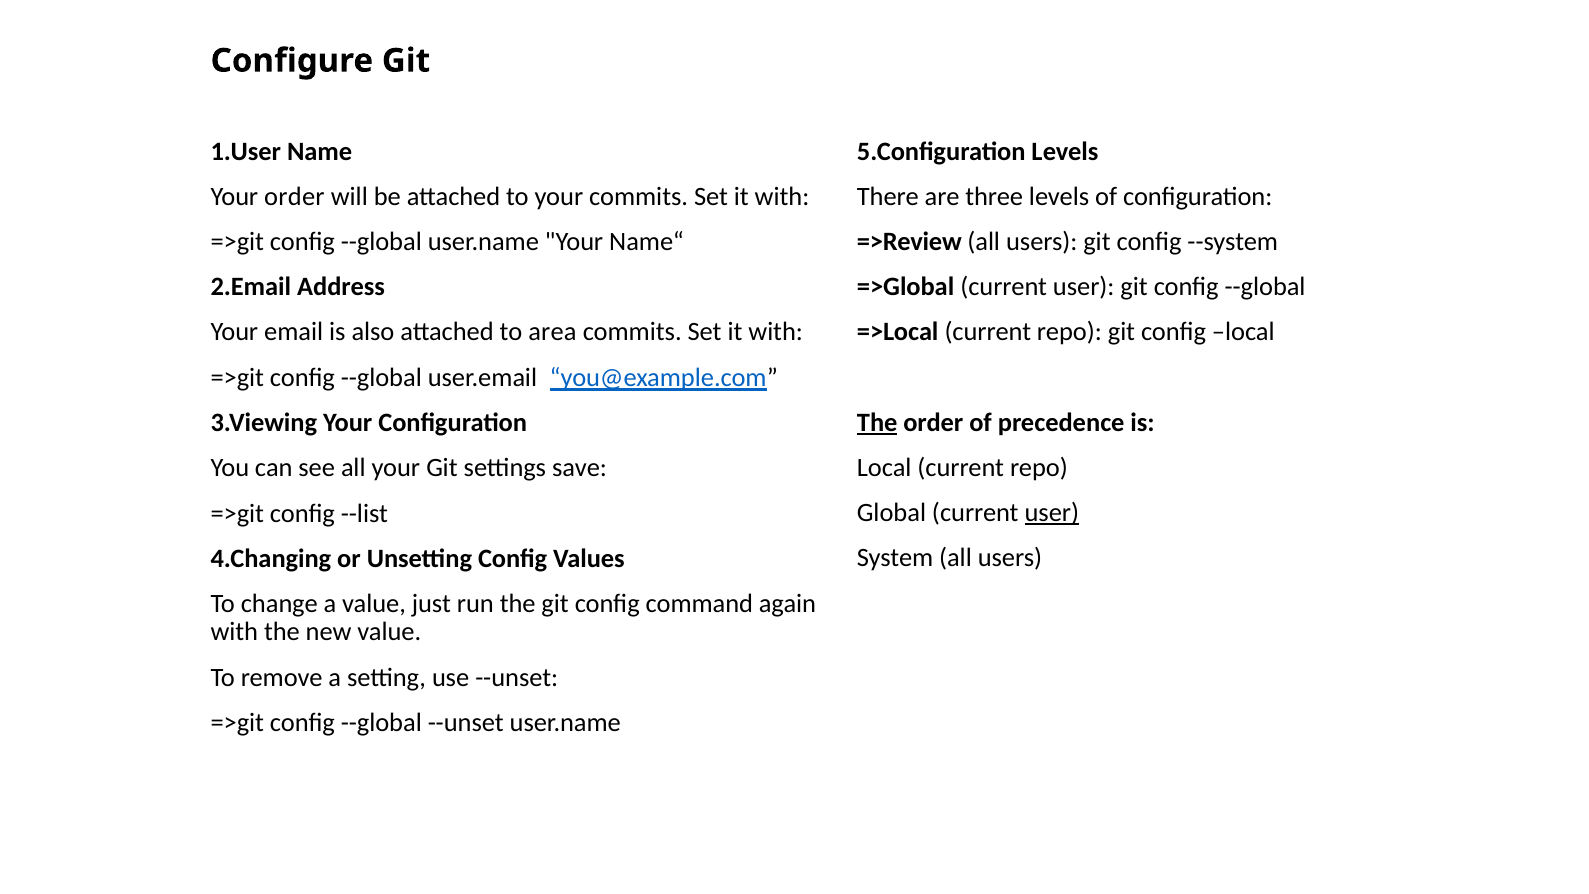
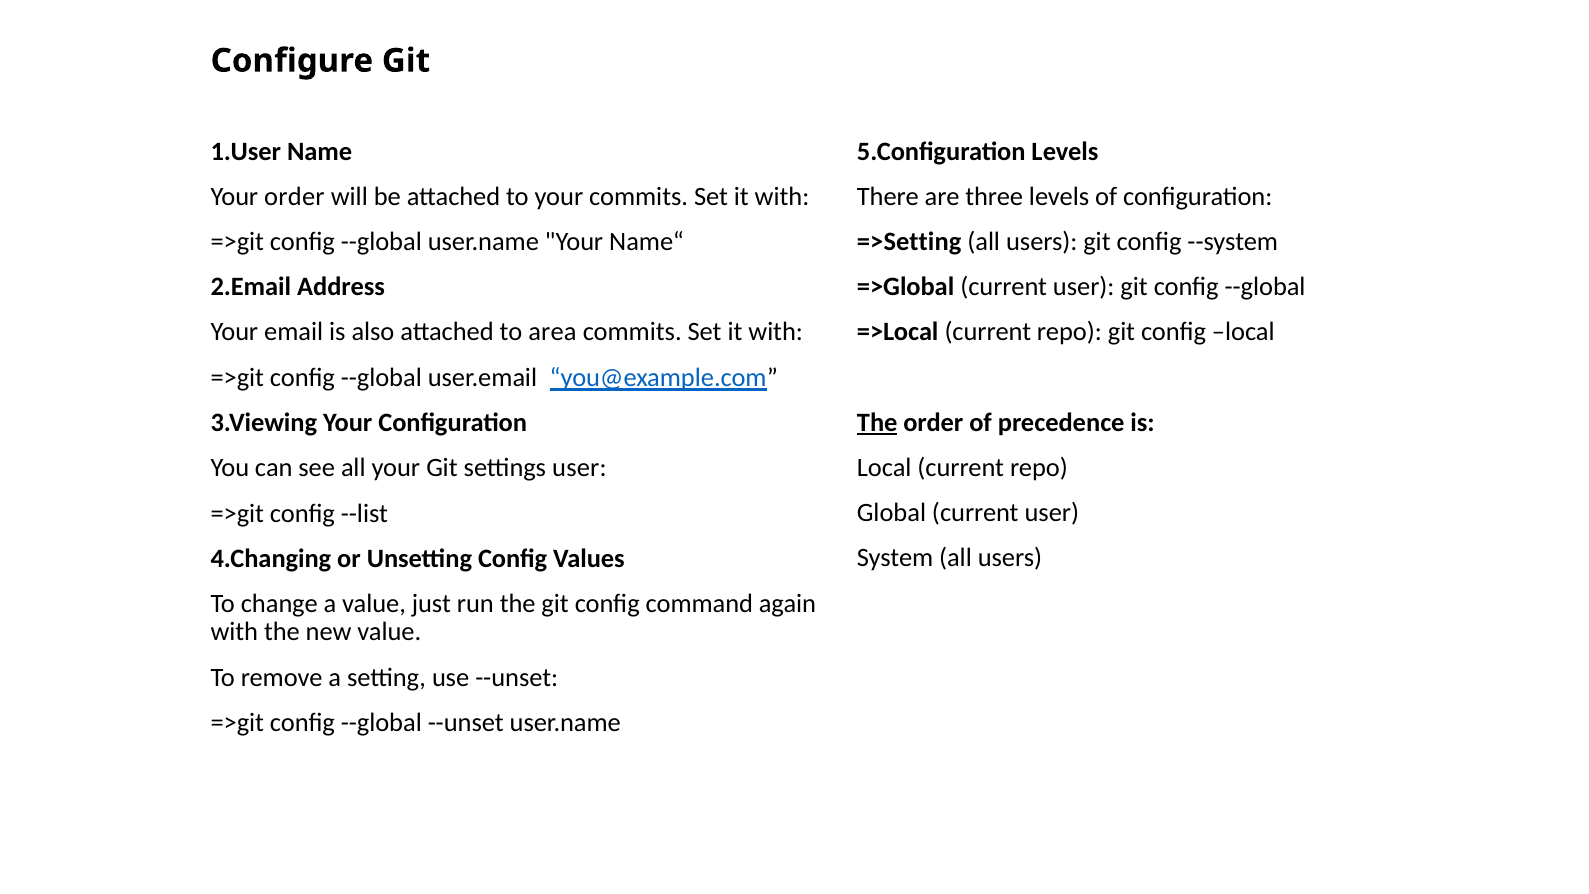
=>Review: =>Review -> =>Setting (909, 242)
settings save: save -> user (579, 468)
user underline: present -> none (1052, 513)
